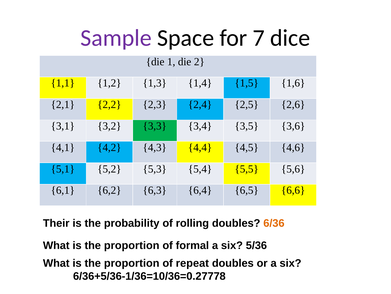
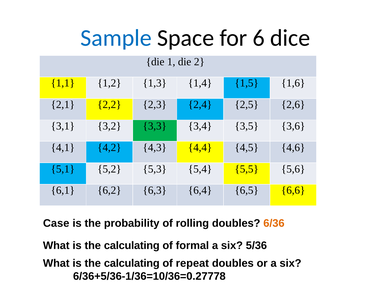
Sample colour: purple -> blue (116, 38)
7: 7 -> 6 (259, 38)
Their: Their -> Case (56, 223)
proportion: proportion -> calculating (132, 245)
proportion: proportion -> calculating (132, 263)
